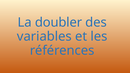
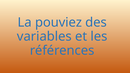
doubler: doubler -> pouviez (58, 22)
